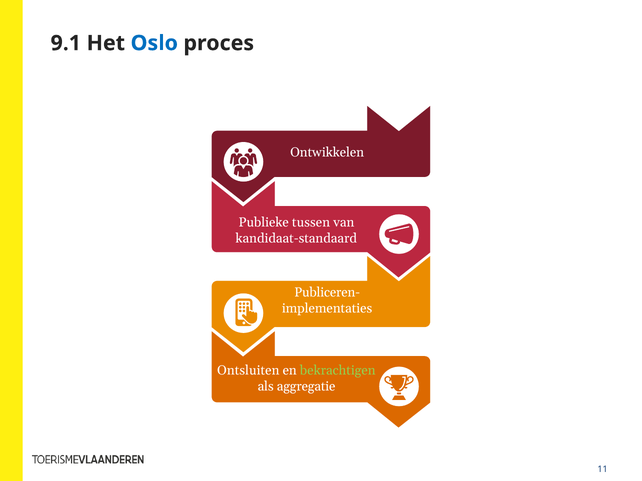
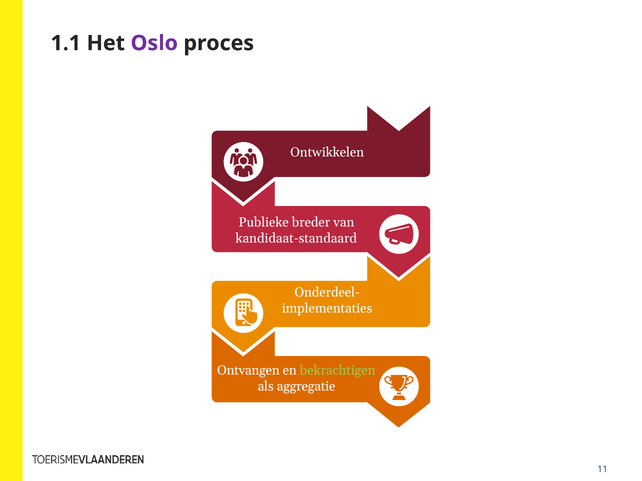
9.1: 9.1 -> 1.1 (66, 43)
Oslo colour: blue -> purple (154, 43)
tussen: tussen -> breder (311, 223)
Publiceren-: Publiceren- -> Onderdeel- (327, 293)
Ontsluiten: Ontsluiten -> Ontvangen (248, 371)
